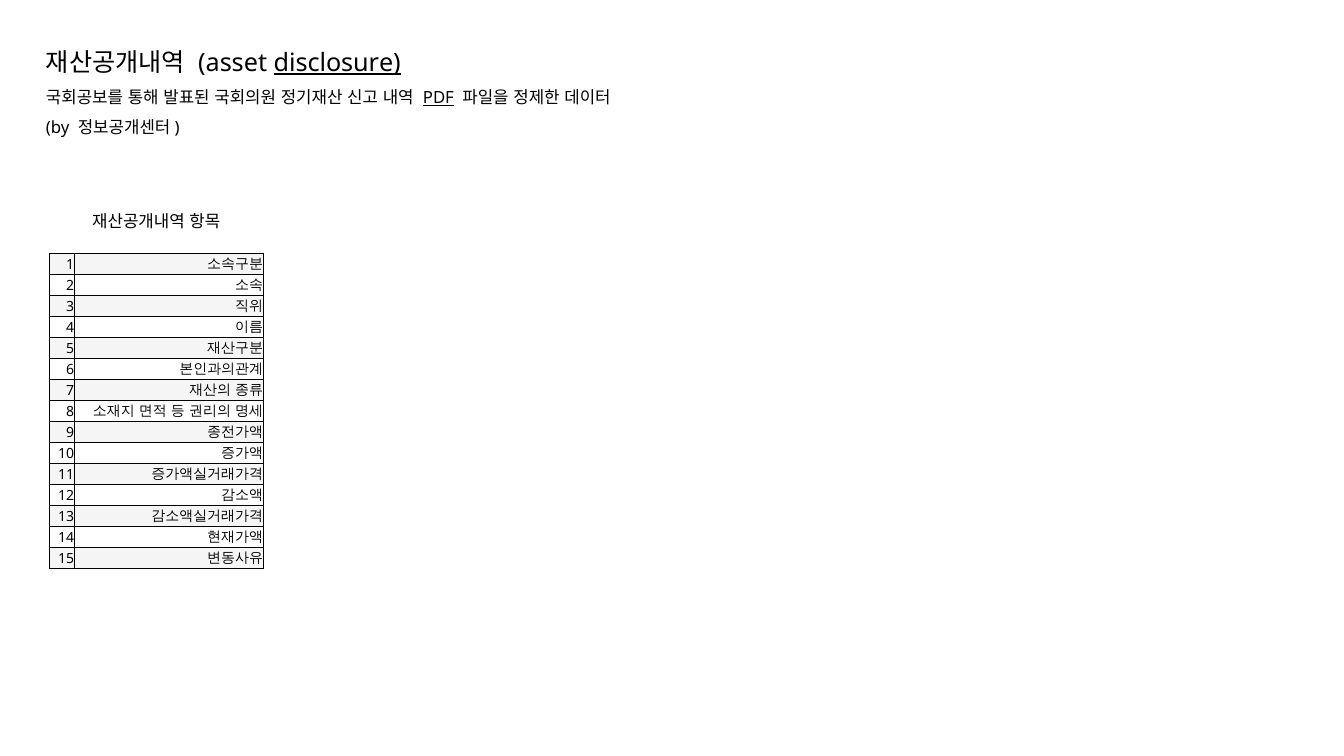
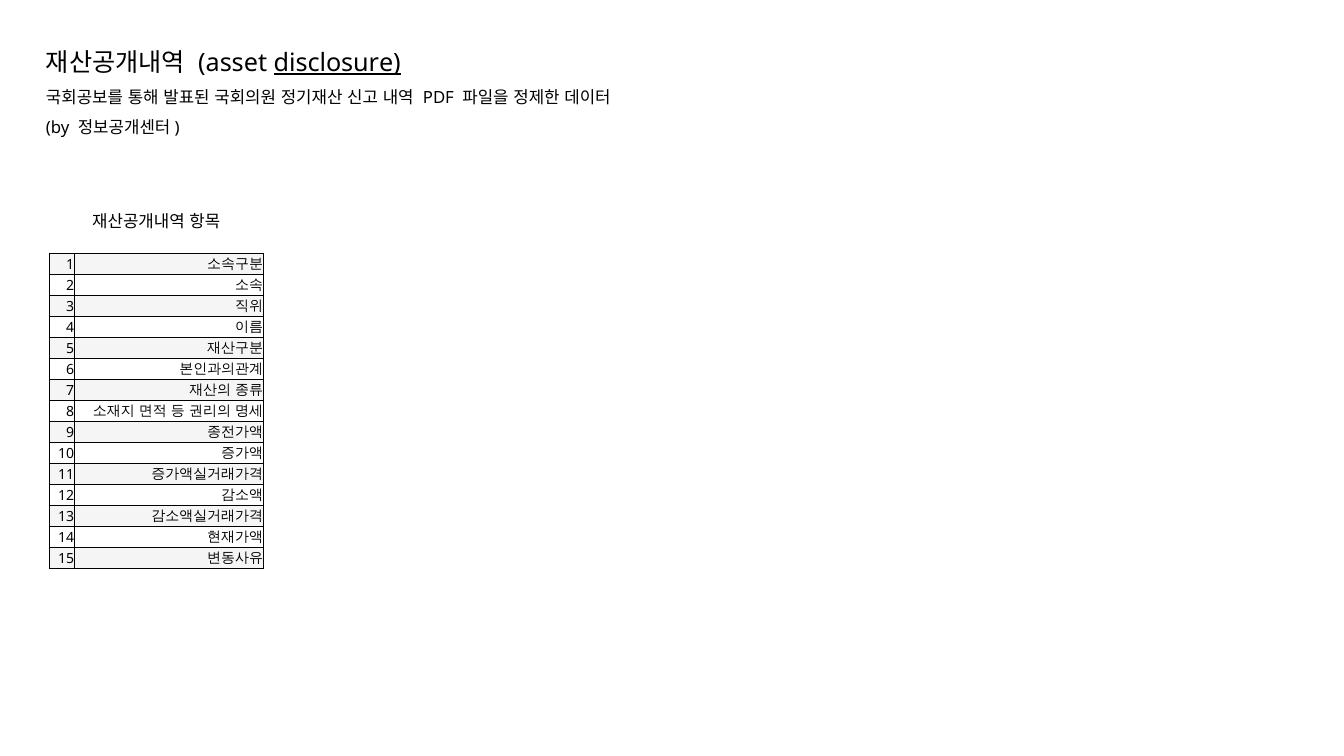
PDF underline: present -> none (438, 98)
